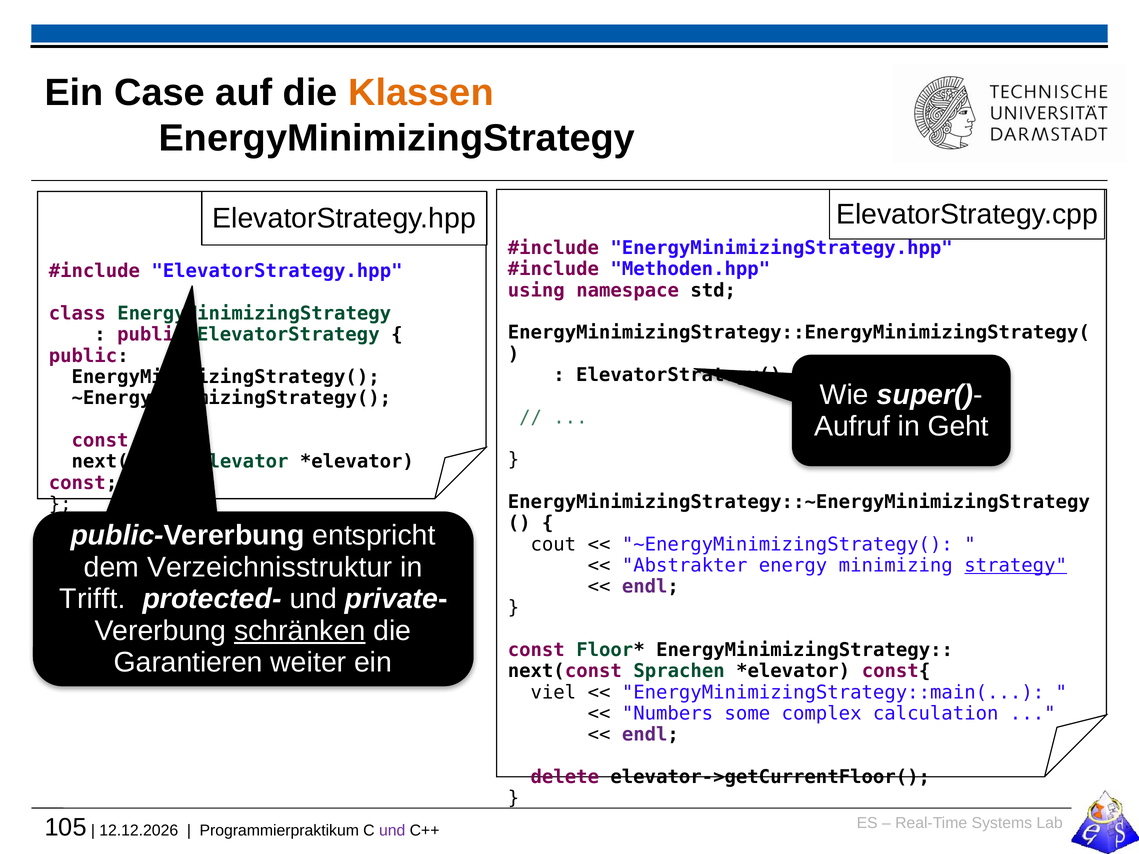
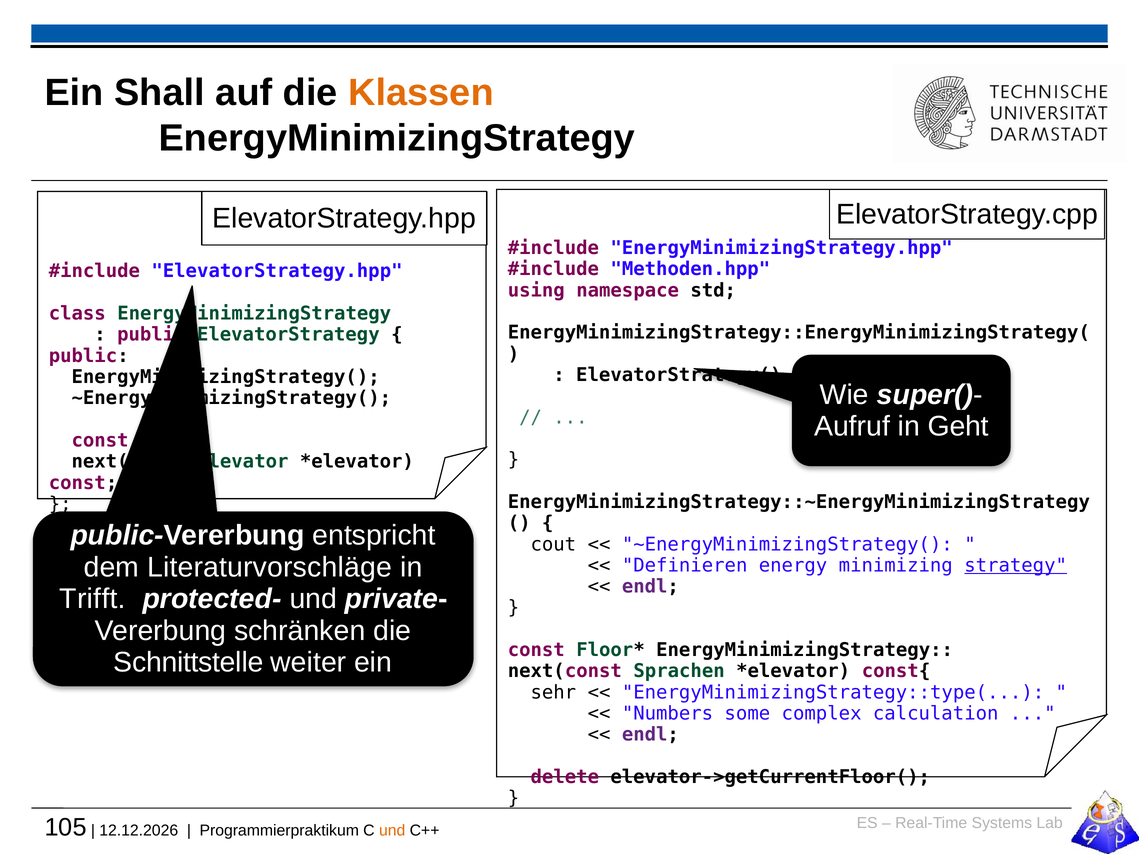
Case: Case -> Shall (159, 93)
Verzeichnisstruktur: Verzeichnisstruktur -> Literaturvorschläge (270, 567)
Abstrakter: Abstrakter -> Definieren (685, 566)
schränken underline: present -> none (300, 631)
Garantieren: Garantieren -> Schnittstelle (188, 663)
viel: viel -> sehr (553, 693)
EnergyMinimizingStrategy::main(: EnergyMinimizingStrategy::main( -> EnergyMinimizingStrategy::type( (833, 693)
und colour: purple -> orange (392, 831)
